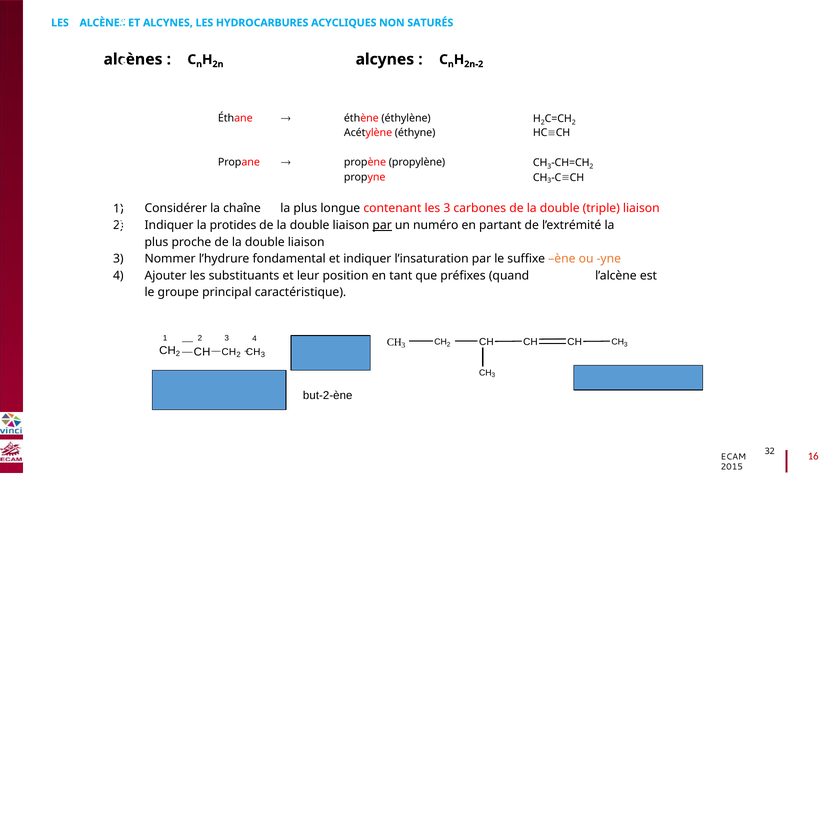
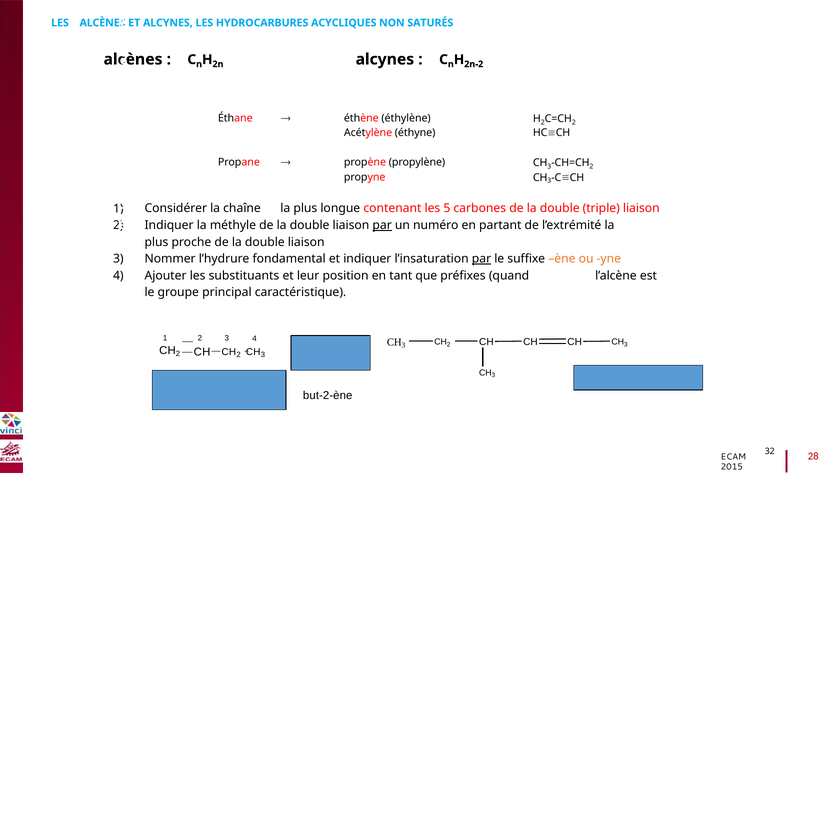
les 3: 3 -> 5 (447, 208)
protides: protides -> méthyle (233, 225)
par underline: none -> present (482, 259)
16: 16 -> 28 (813, 456)
